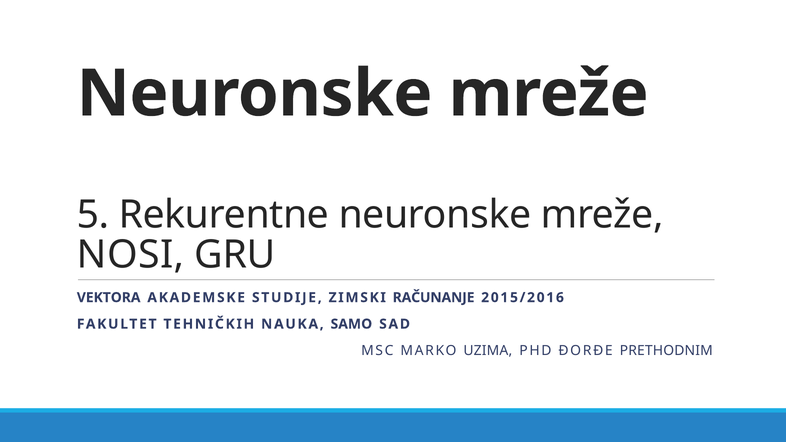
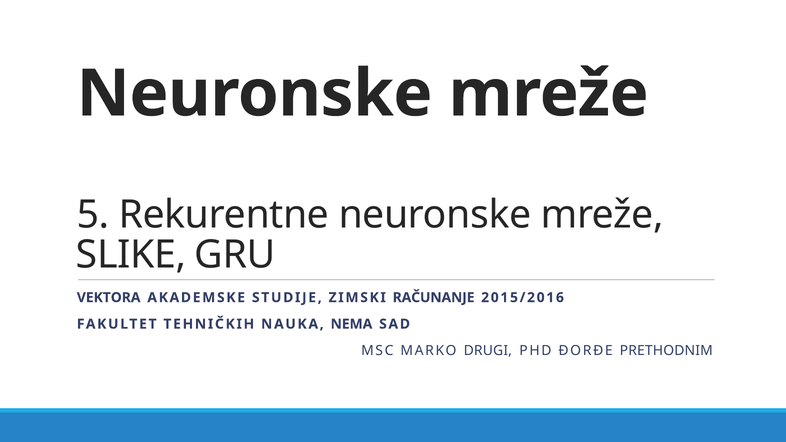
NOSI: NOSI -> SLIKE (131, 255)
SAMO: SAMO -> NEMA (351, 324)
UZIMA: UZIMA -> DRUGI (488, 351)
